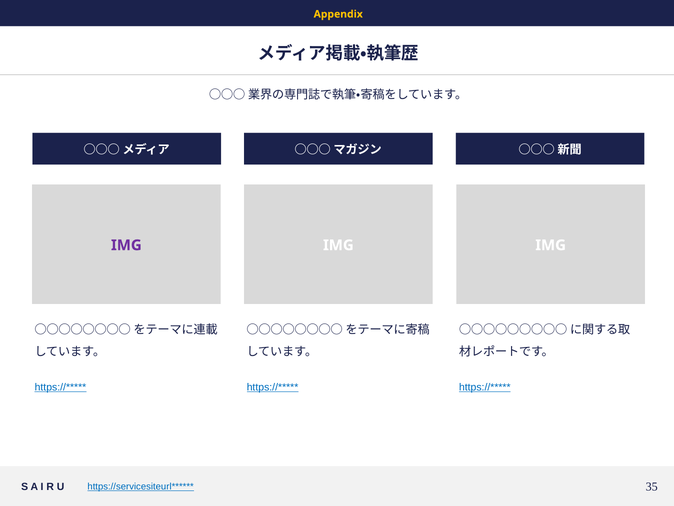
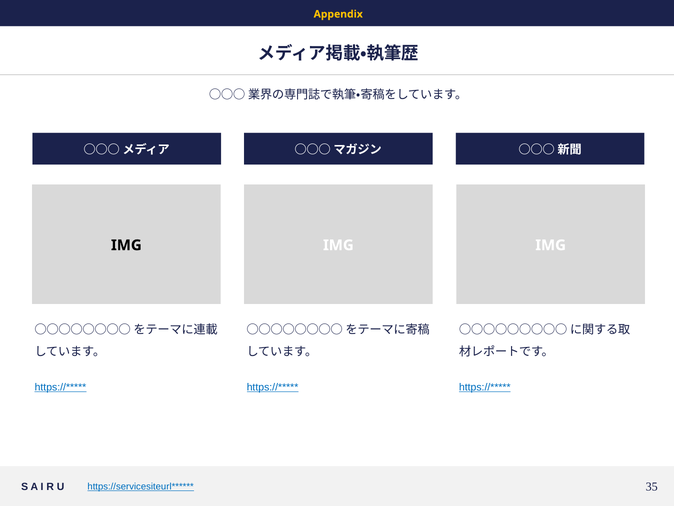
IMG colour: purple -> black (126, 245)
